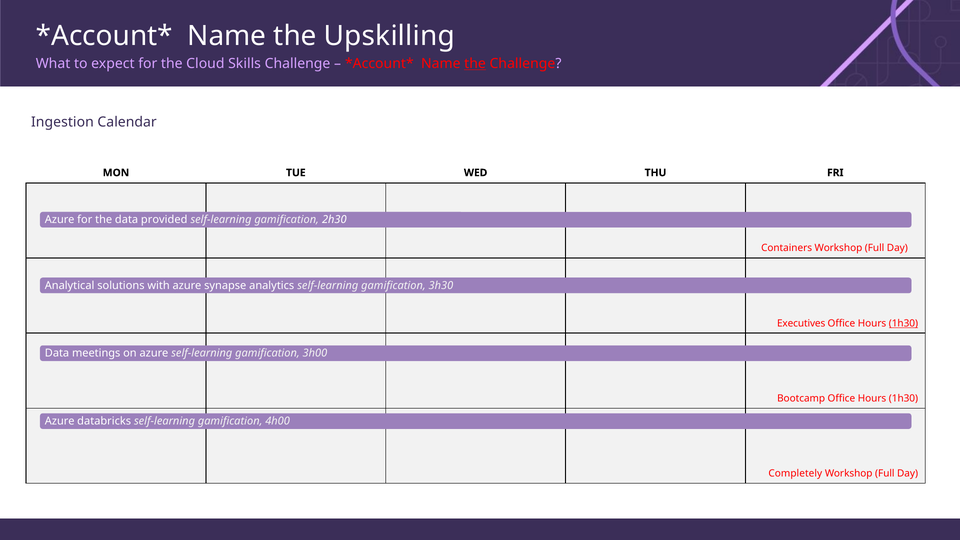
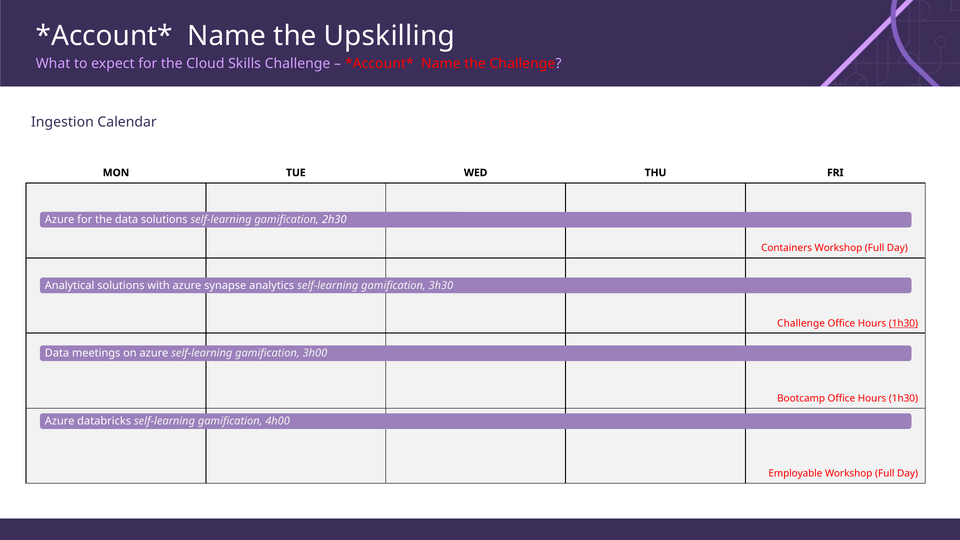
the underline: present -> none (475, 64)
data provided: provided -> solutions (164, 220)
Executives: Executives -> Challenge (801, 323)
Completely: Completely -> Employable (795, 473)
